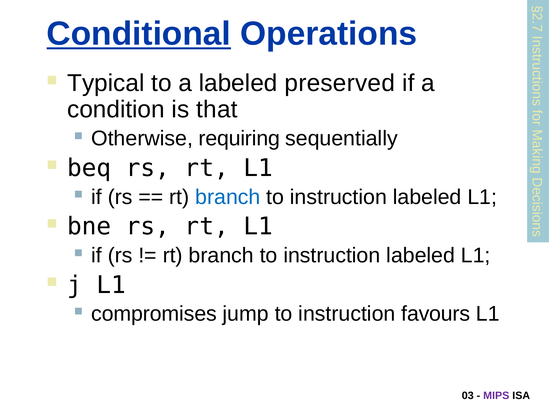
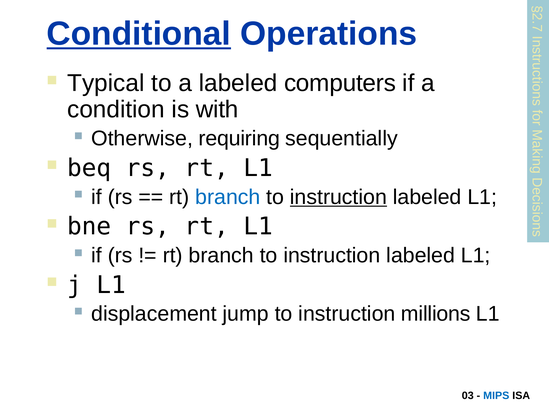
preserved: preserved -> computers (340, 83)
that: that -> with (217, 110)
instruction underline: none -> present (338, 197)
compromises: compromises -> displacement (154, 315)
favours: favours -> millions (436, 315)
MIPS colour: purple -> blue (496, 396)
